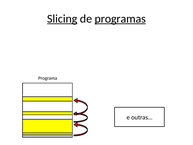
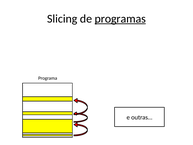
Slicing underline: present -> none (62, 19)
